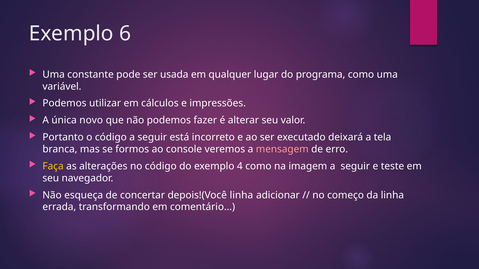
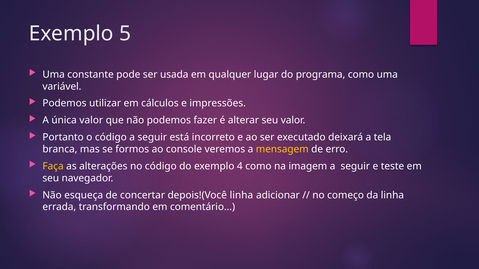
6: 6 -> 5 (125, 34)
única novo: novo -> valor (91, 120)
mensagem colour: pink -> yellow (282, 149)
